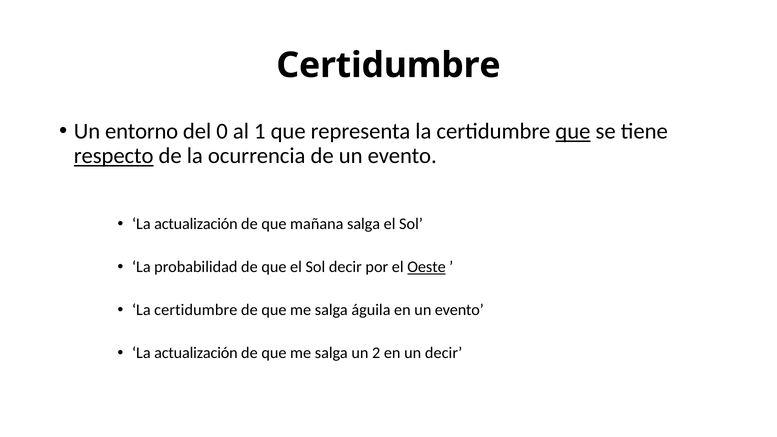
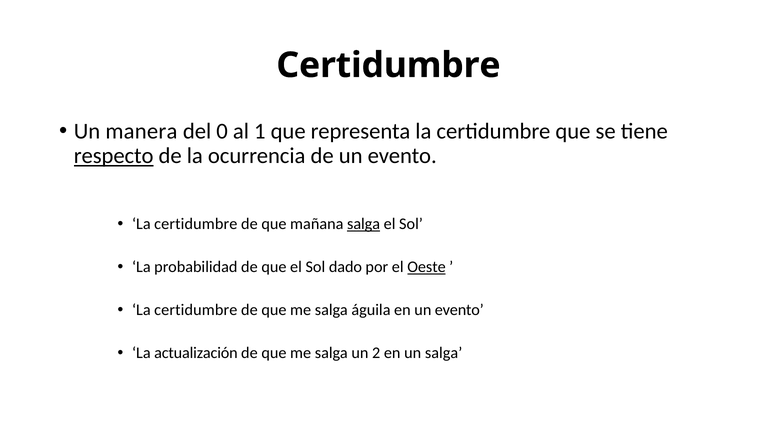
entorno: entorno -> manera (141, 131)
que underline: present -> none (573, 131)
actualización: actualización -> certidumbre (196, 224)
salga underline: none -> present (364, 224)
Sol decir: decir -> dado (345, 267)
un decir: decir -> salga (444, 353)
